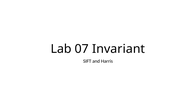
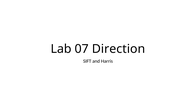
Invariant: Invariant -> Direction (119, 49)
